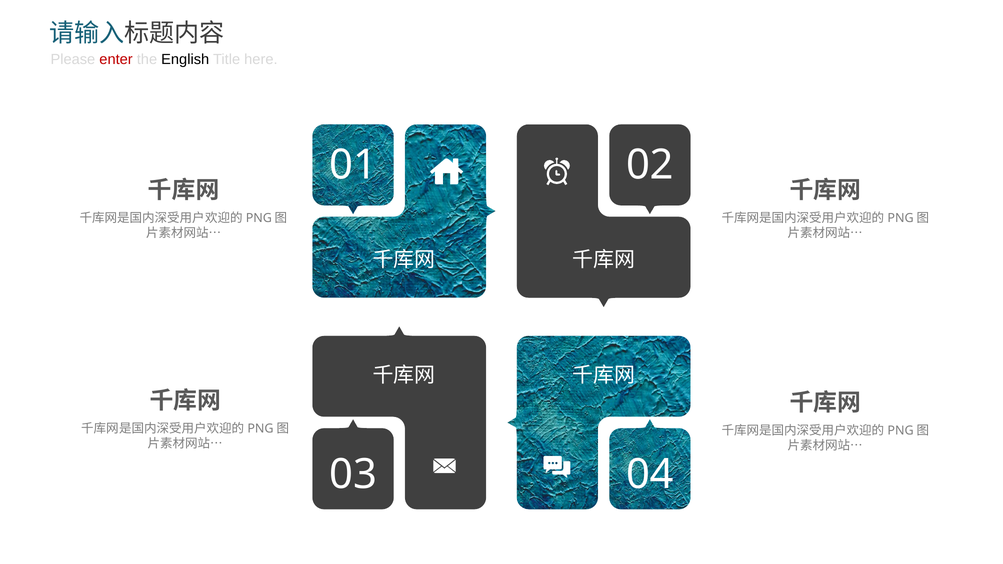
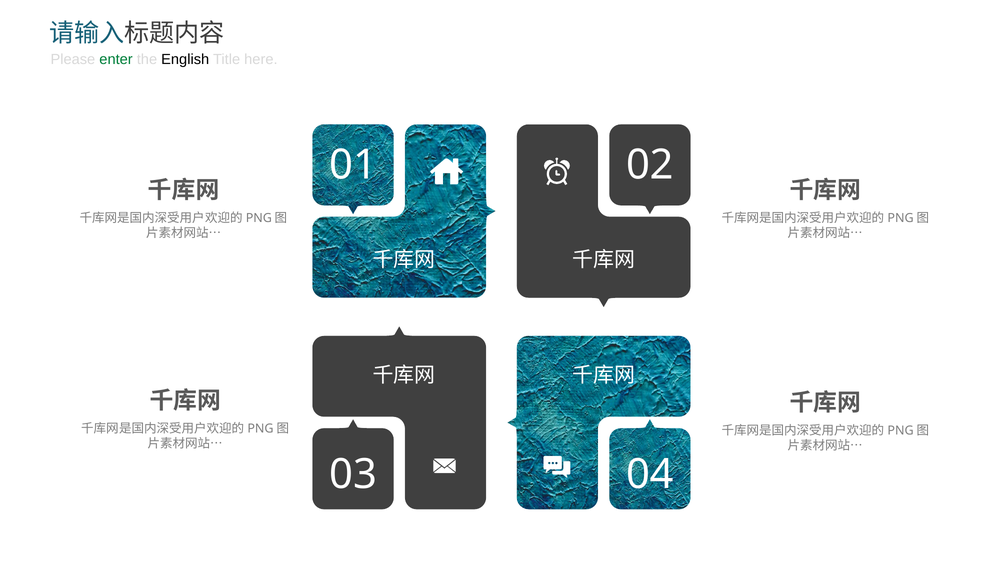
enter colour: red -> green (116, 60)
